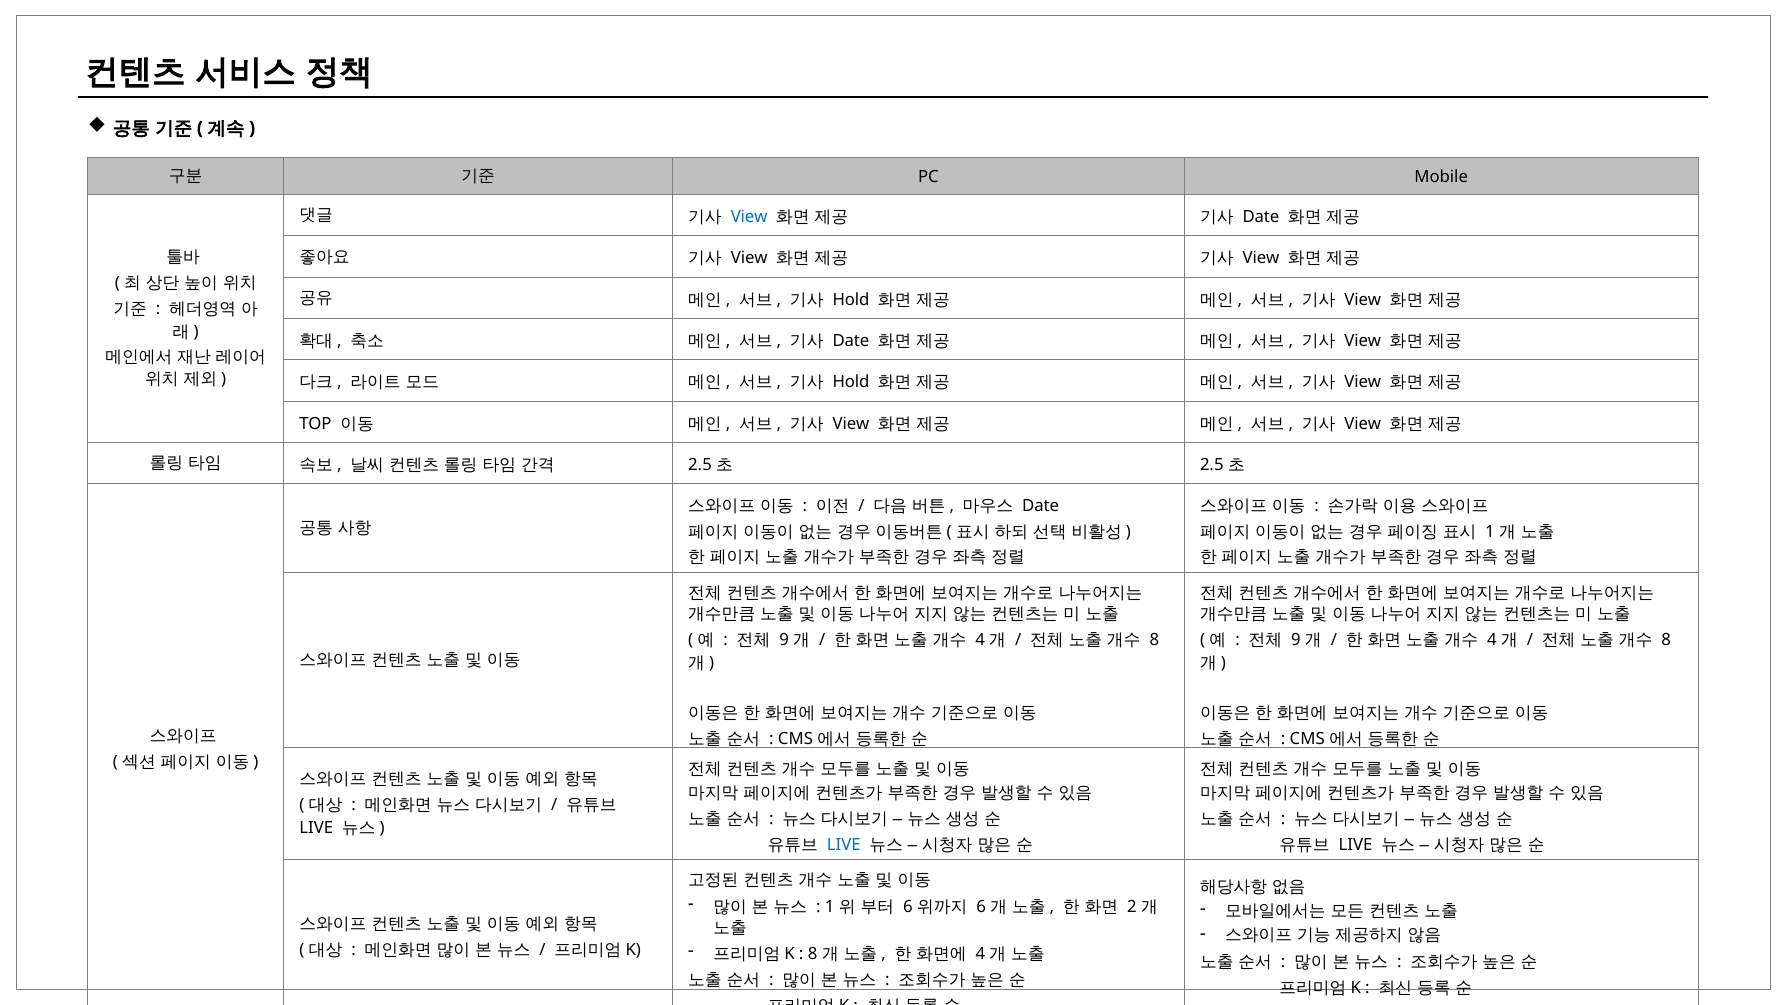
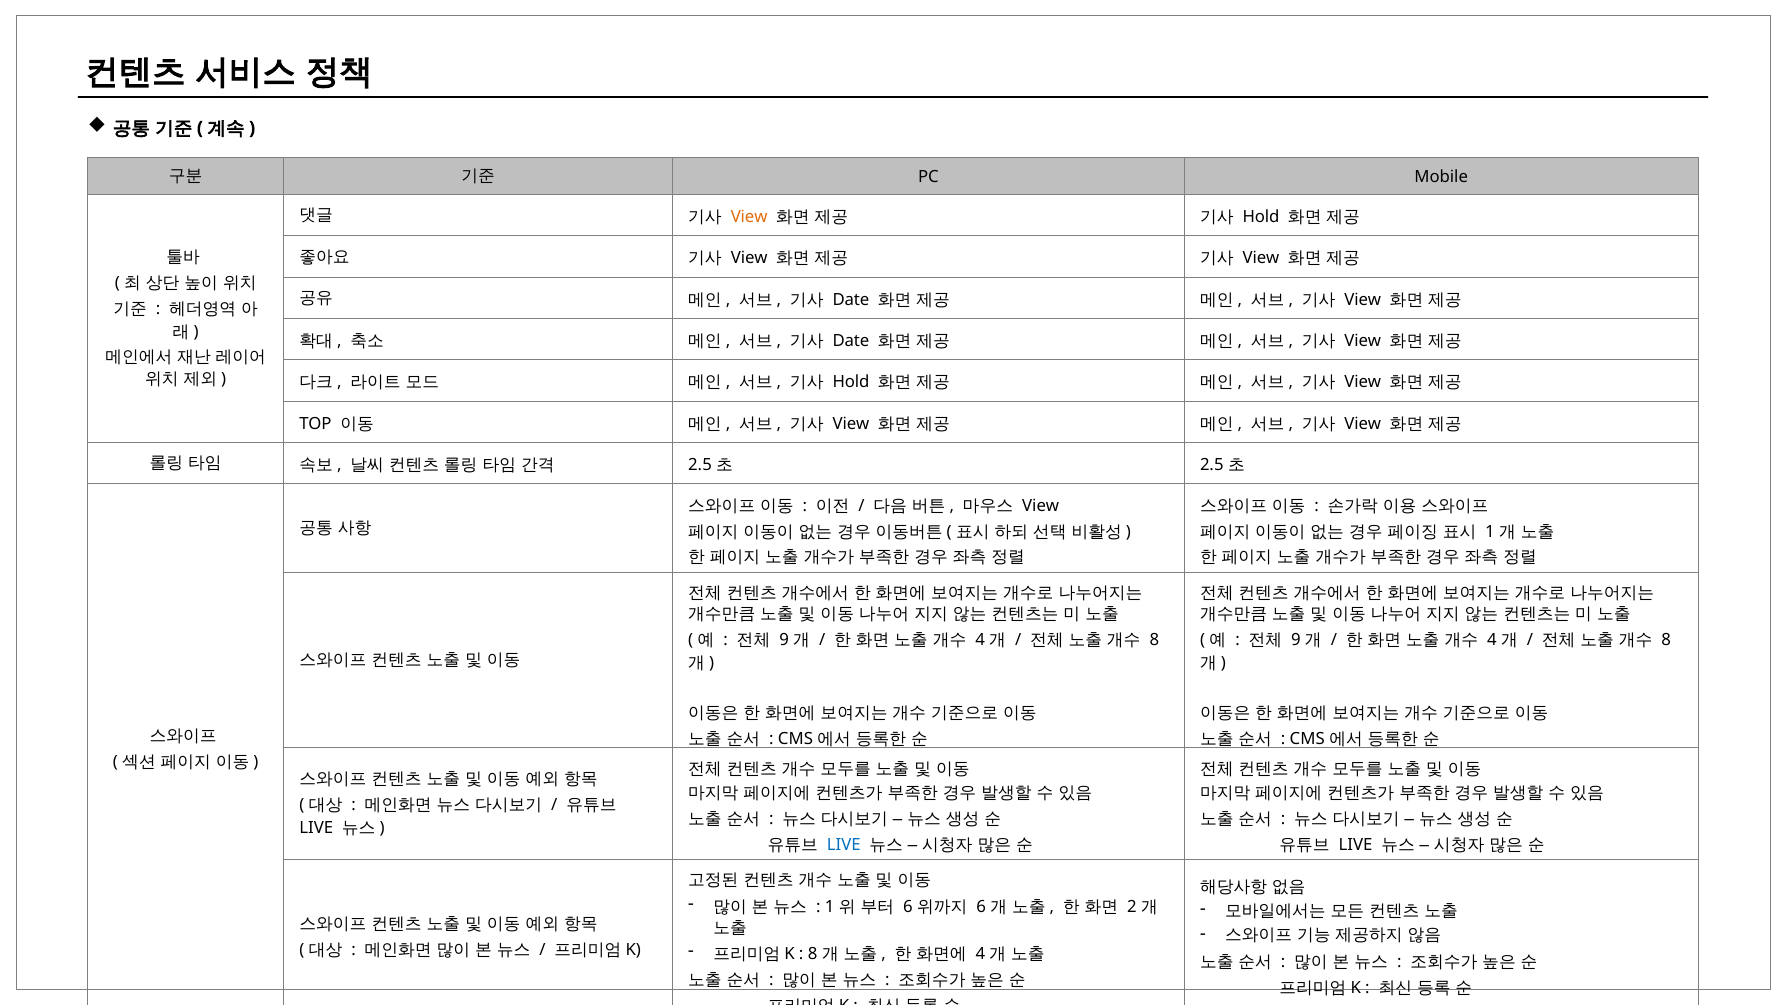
View colour: blue -> orange (749, 217)
Date: Date -> Hold (1261, 217)
Hold: Hold -> Date (851, 300)
Date: Date -> View (1041, 506)
